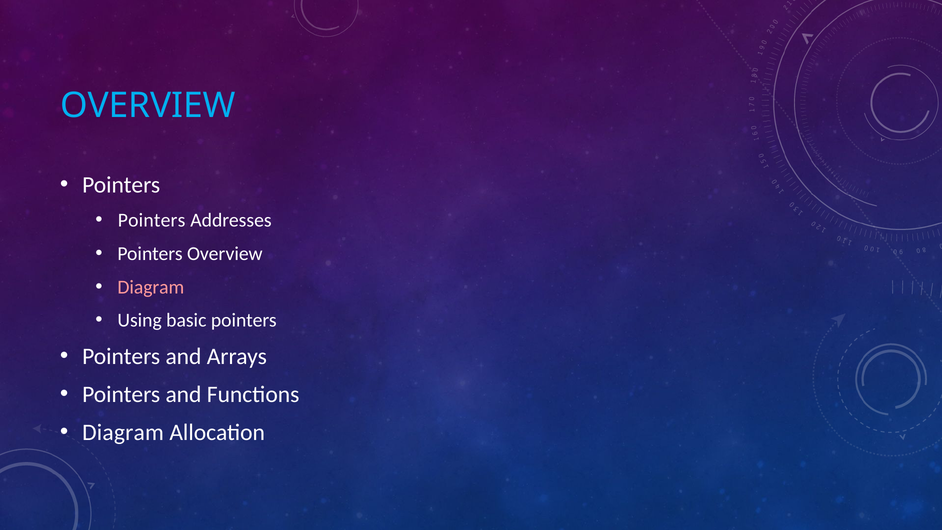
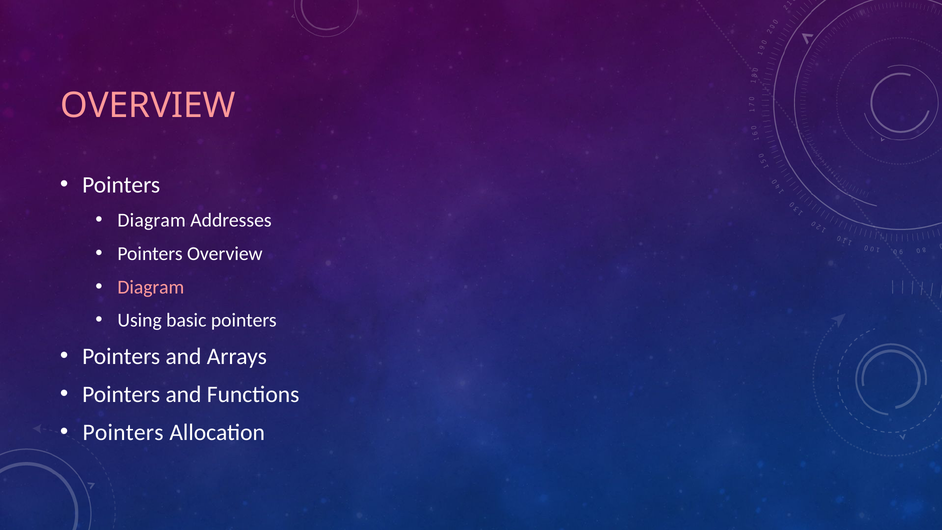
OVERVIEW colour: light blue -> pink (148, 106)
Pointers: Pointers -> Diagram (152, 220)
Diagram: Diagram -> Pointers (123, 433)
